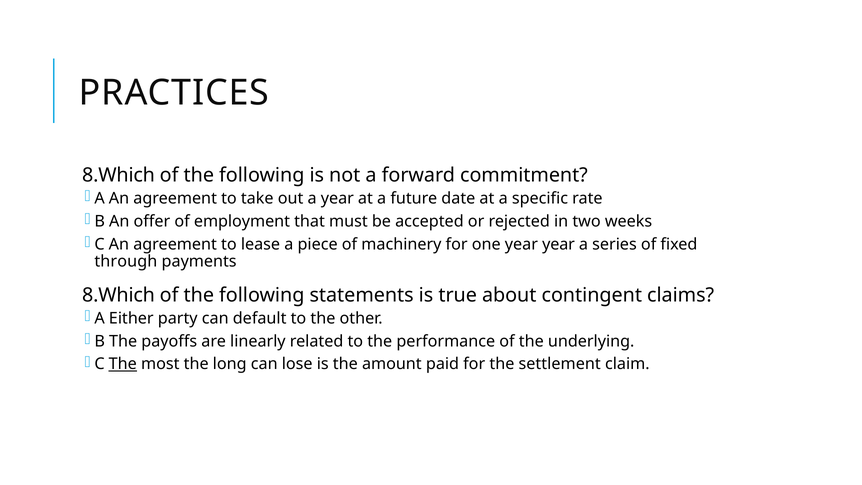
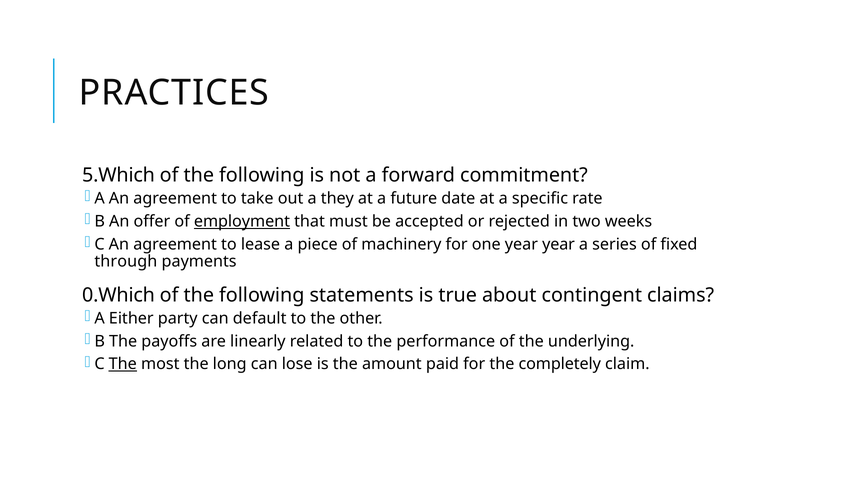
8.Which: 8.Which -> 5.Which (119, 175)
a year: year -> they (337, 198)
employment underline: none -> present (242, 221)
8.Which: 8.Which -> 0.Which (119, 295)
settlement: settlement -> completely (560, 364)
